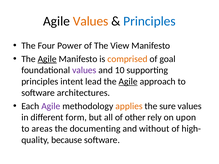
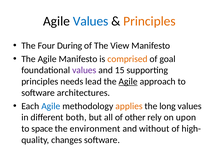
Values colour: orange -> blue (91, 21)
Principles colour: blue -> orange (150, 21)
Power: Power -> During (70, 46)
Agile underline: present -> none (47, 59)
10: 10 -> 15 (120, 70)
intent: intent -> needs (72, 82)
Agile colour: purple -> blue (51, 106)
sure: sure -> long (168, 106)
form: form -> both (76, 118)
areas: areas -> space (42, 129)
documenting: documenting -> environment (95, 129)
because: because -> changes (67, 140)
